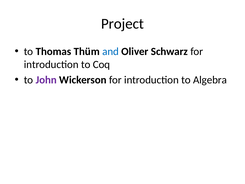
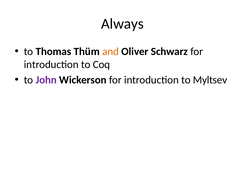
Project: Project -> Always (122, 24)
and colour: blue -> orange (111, 51)
Algebra: Algebra -> Myltsev (210, 80)
